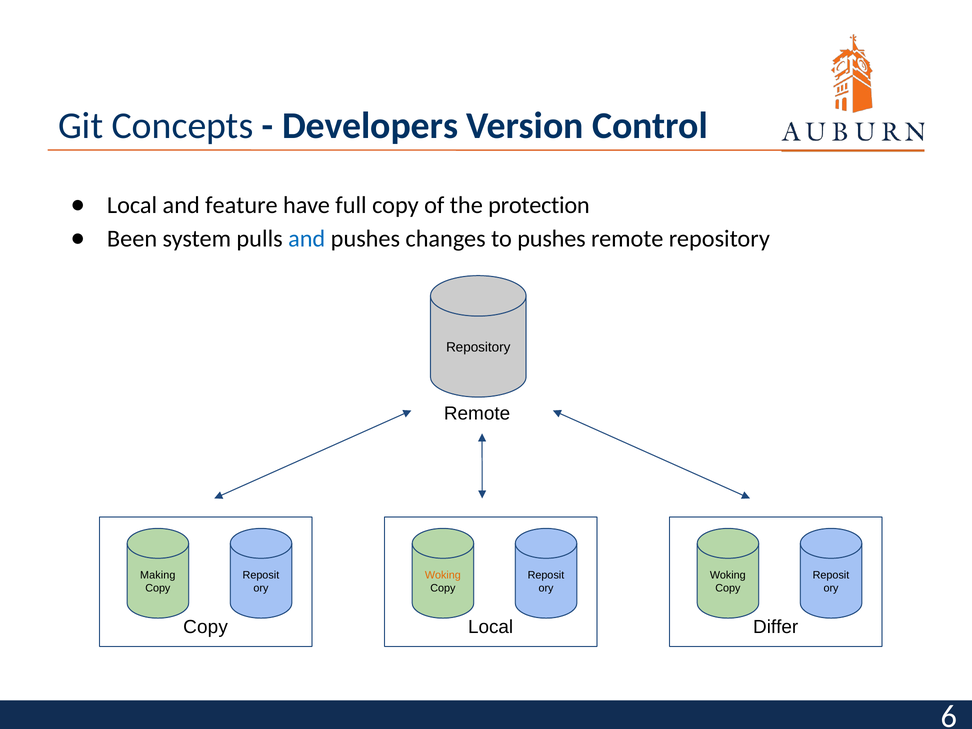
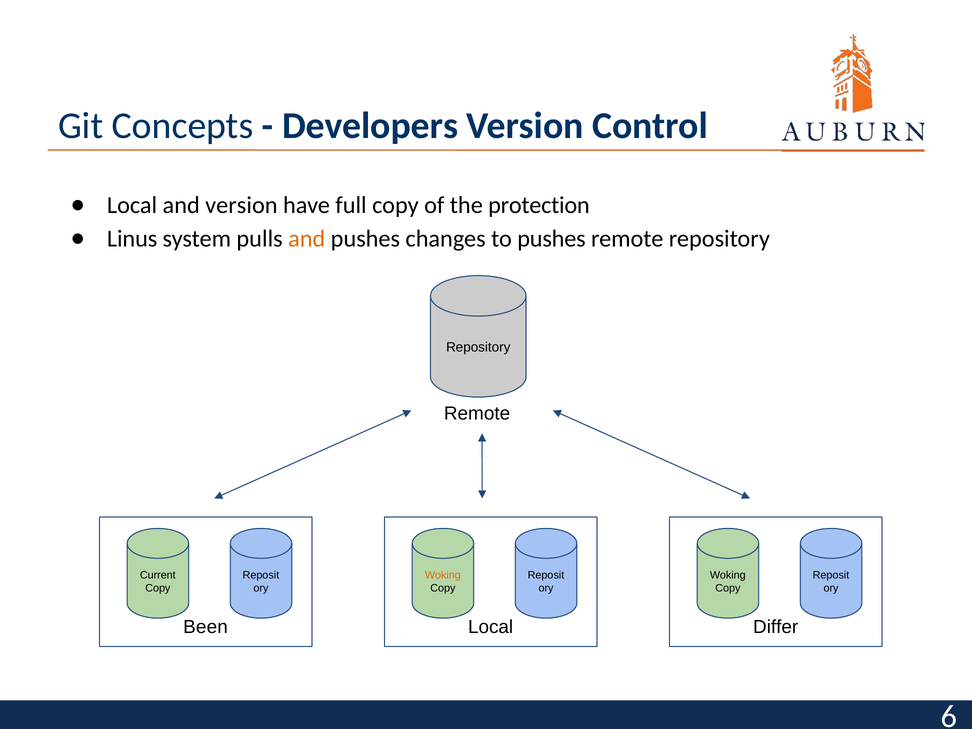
and feature: feature -> version (241, 205)
Been: Been -> Linus (132, 239)
and colour: blue -> orange (307, 239)
Making: Making -> Current (158, 575)
Copy: Copy -> Been (206, 627)
